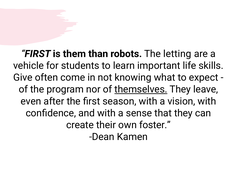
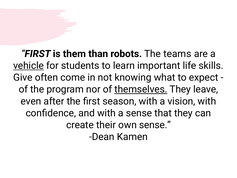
letting: letting -> teams (177, 54)
vehicle underline: none -> present (29, 66)
own foster: foster -> sense (155, 125)
